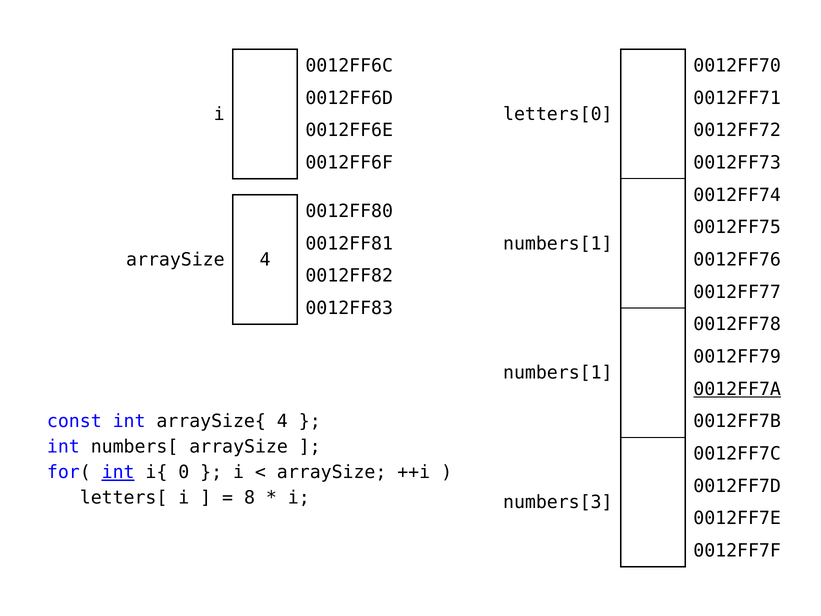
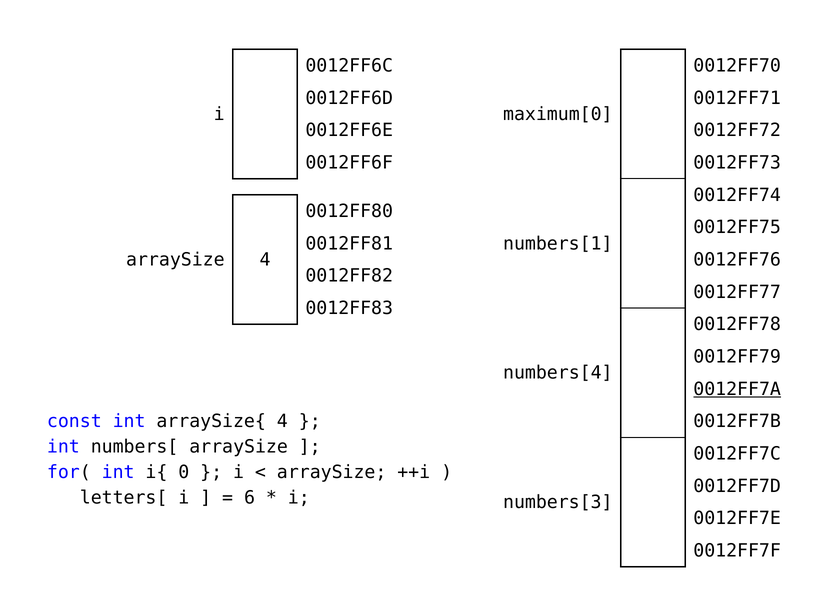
letters[0: letters[0 -> maximum[0 (558, 114)
numbers[1: numbers[1 -> numbers[4 (558, 373)
int underline: present -> none (118, 472)
8: 8 -> 6 (250, 498)
